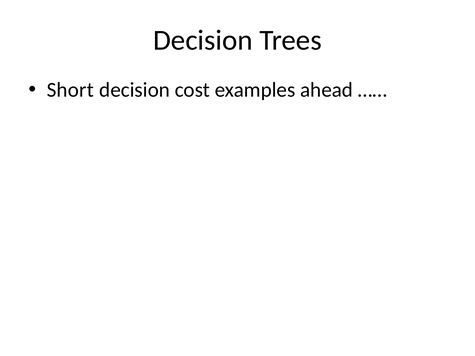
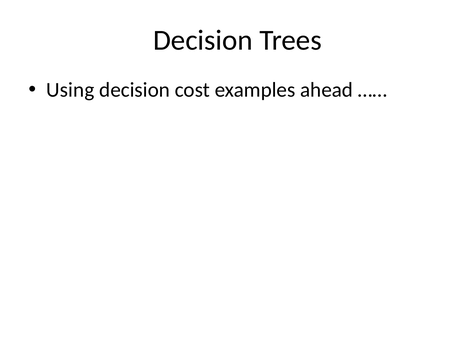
Short: Short -> Using (70, 90)
